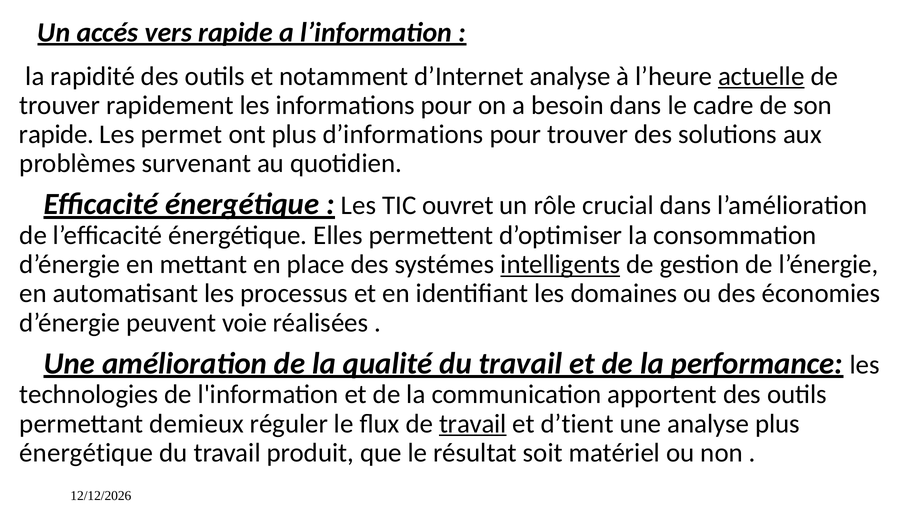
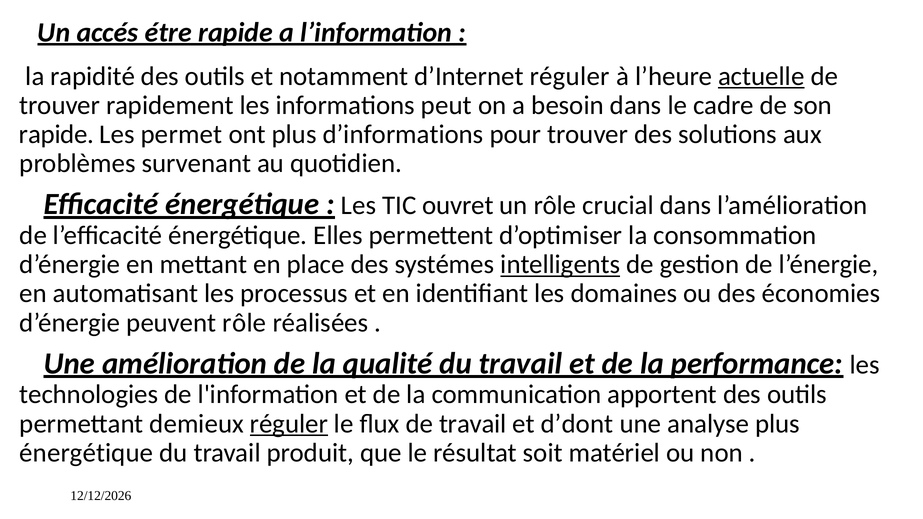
vers: vers -> étre (168, 32)
d’Internet analyse: analyse -> réguler (570, 76)
informations pour: pour -> peut (446, 105)
peuvent voie: voie -> rôle (244, 323)
réguler underline: none -> present (289, 424)
travail underline: present -> none (473, 424)
d’tient: d’tient -> d’dont (577, 424)
